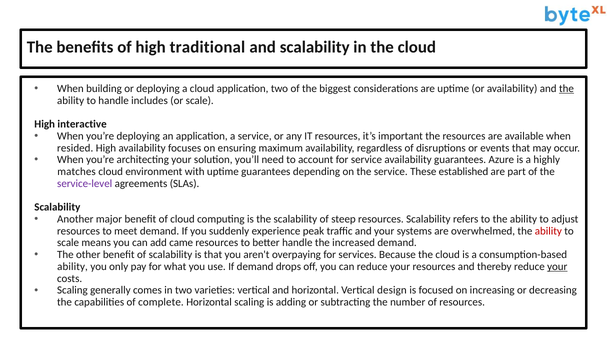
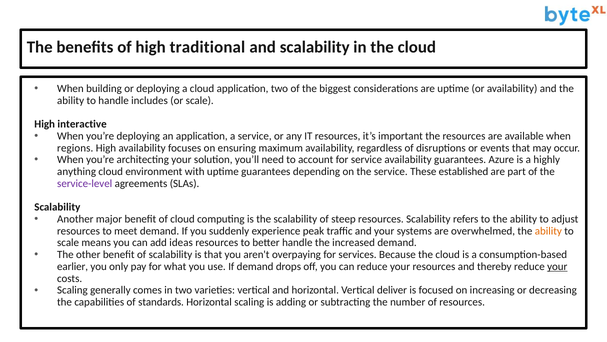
the underline: present -> none (566, 88)
resided: resided -> regions (75, 148)
matches: matches -> anything (77, 171)
ability colour: red -> orange (548, 231)
came: came -> ideas (181, 242)
ability: ability -> earlier (73, 266)
design: design -> deliver (392, 290)
complete: complete -> standards (161, 302)
